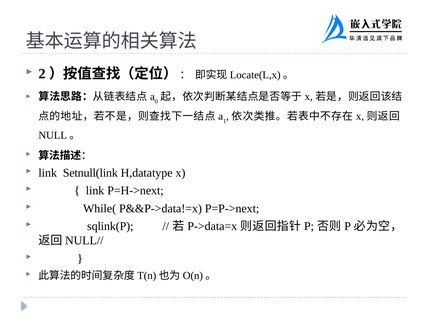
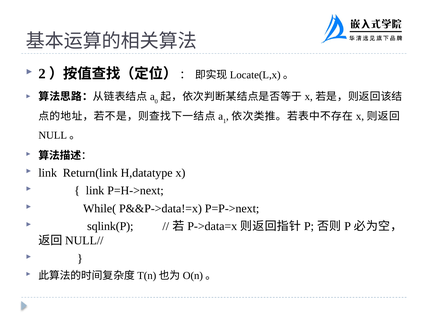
Setnull(link: Setnull(link -> Return(link (90, 173)
